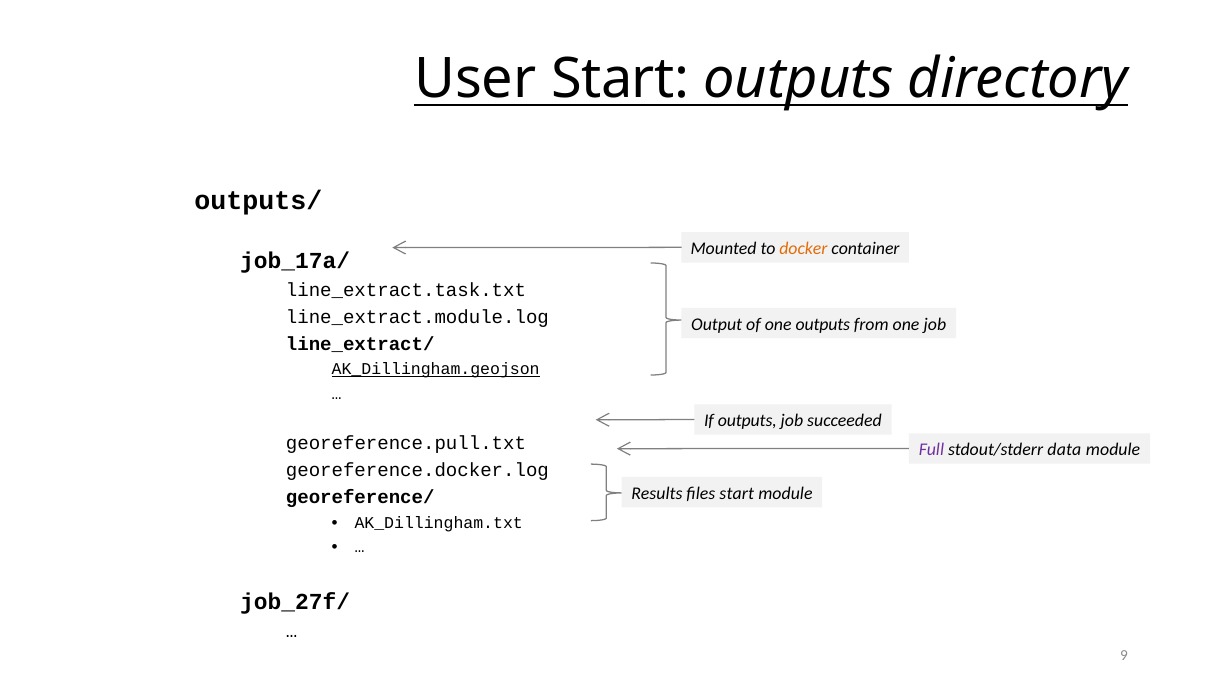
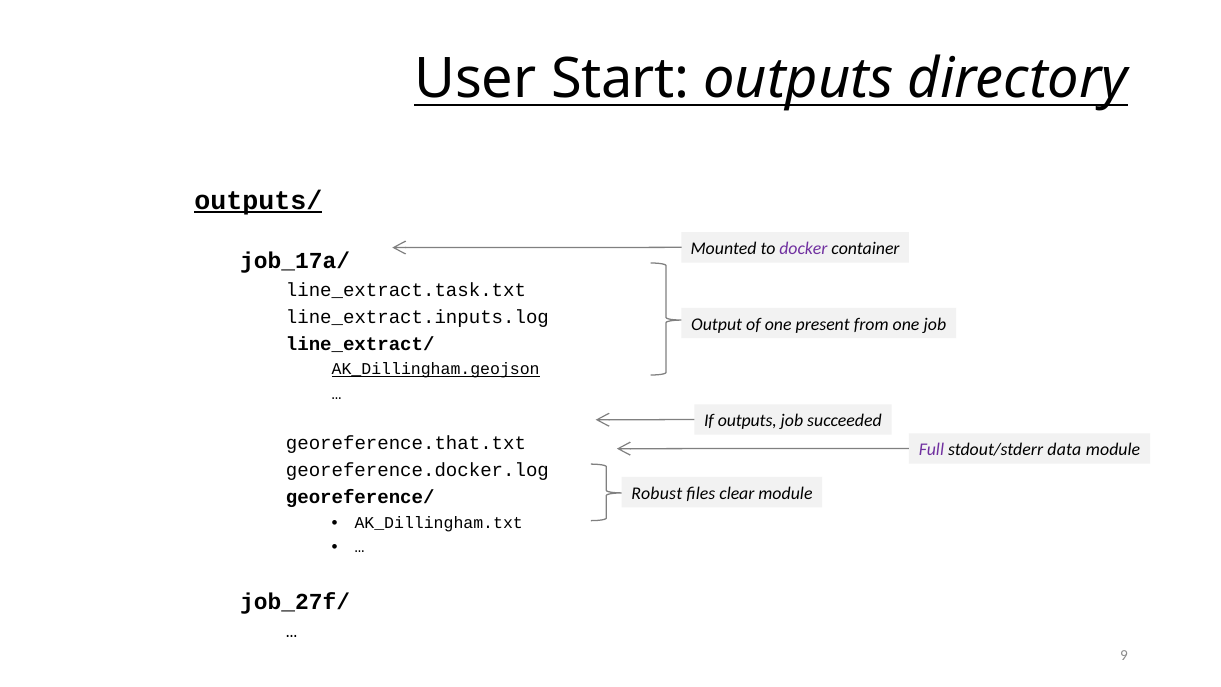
outputs/ underline: none -> present (258, 201)
docker colour: orange -> purple (803, 249)
line_extract.module.log: line_extract.module.log -> line_extract.inputs.log (417, 317)
one outputs: outputs -> present (823, 324)
georeference.pull.txt: georeference.pull.txt -> georeference.that.txt (406, 443)
Results: Results -> Robust (657, 493)
files start: start -> clear (737, 493)
